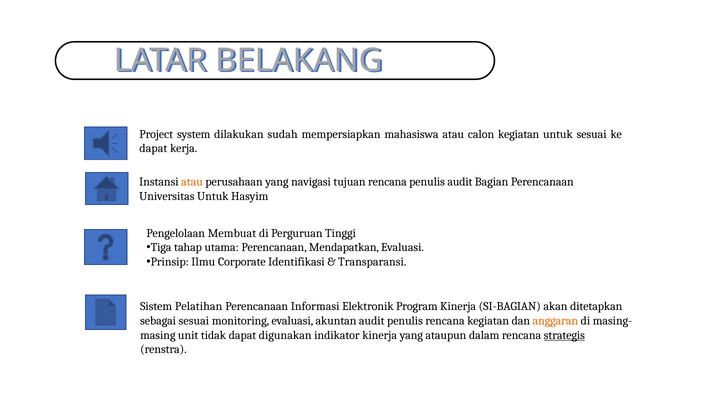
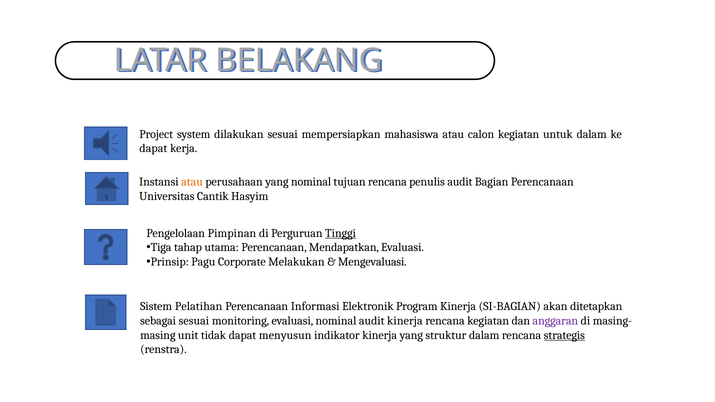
dilakukan sudah: sudah -> sesuai (283, 134)
untuk sesuai: sesuai -> dalam (592, 134)
yang navigasi: navigasi -> nominal (311, 182)
Universitas Untuk: Untuk -> Cantik (213, 196)
Membuat: Membuat -> Pimpinan (232, 233)
Tinggi underline: none -> present (341, 233)
Ilmu: Ilmu -> Pagu (203, 262)
Identifikasi: Identifikasi -> Melakukan (296, 262)
Transparansi: Transparansi -> Mengevaluasi (372, 262)
evaluasi akuntan: akuntan -> nominal (336, 321)
audit penulis: penulis -> kinerja (405, 321)
anggaran colour: orange -> purple (555, 321)
digunakan: digunakan -> menyusun (285, 335)
ataupun: ataupun -> struktur (446, 335)
